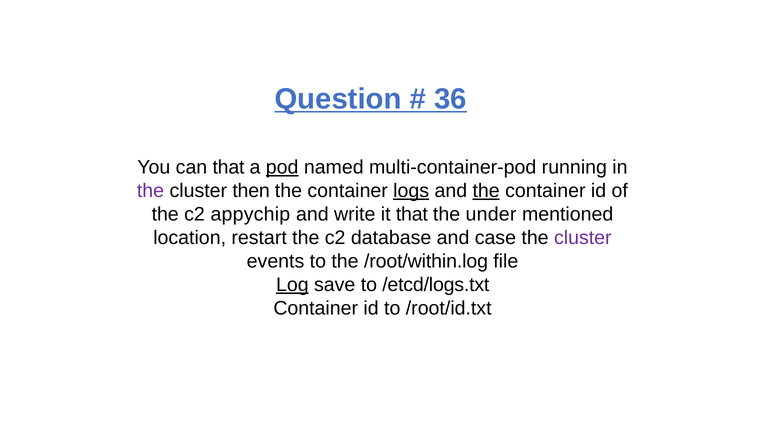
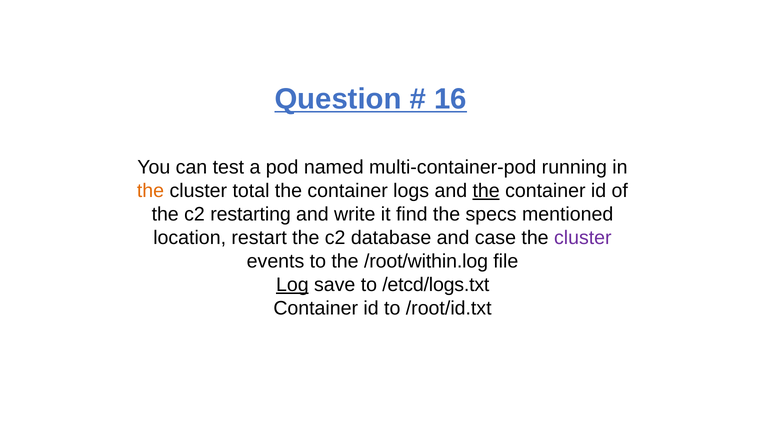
36: 36 -> 16 (450, 99)
can that: that -> test (228, 167)
pod underline: present -> none (282, 167)
the colour: purple -> orange (151, 191)
then: then -> total (251, 191)
logs underline: present -> none (411, 191)
appychip: appychip -> restarting (251, 214)
it that: that -> find (412, 214)
under: under -> specs (491, 214)
